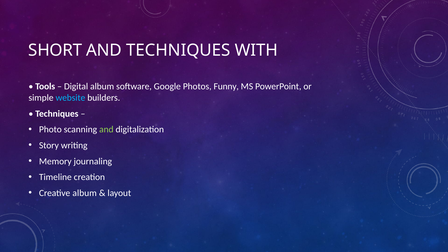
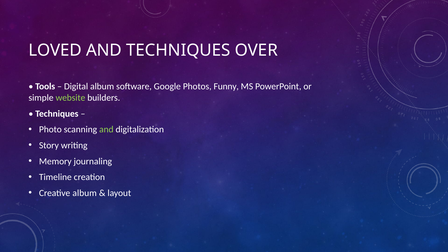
SHORT: SHORT -> LOVED (55, 50)
WITH: WITH -> OVER (256, 50)
website colour: light blue -> light green (70, 98)
